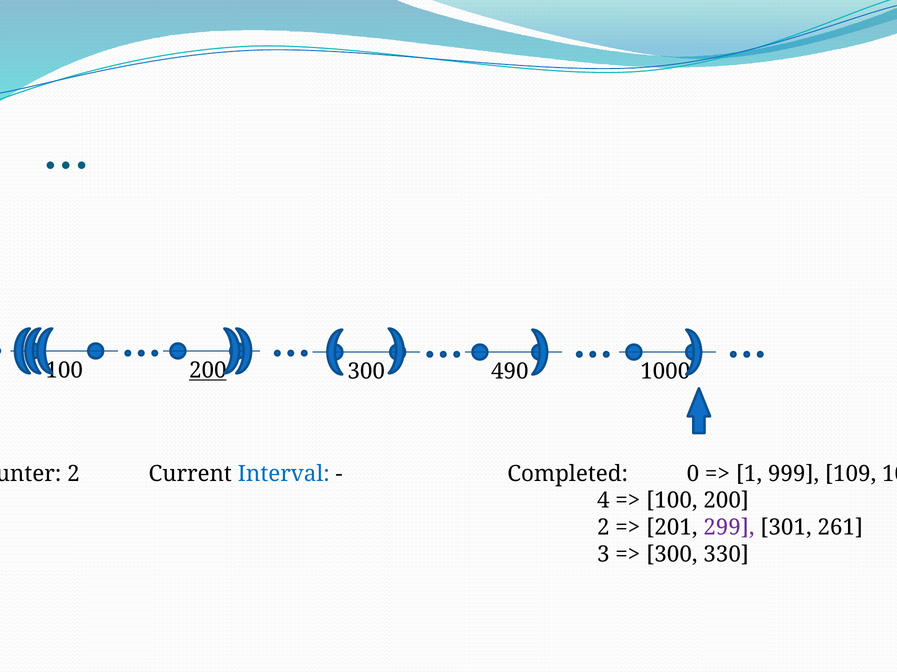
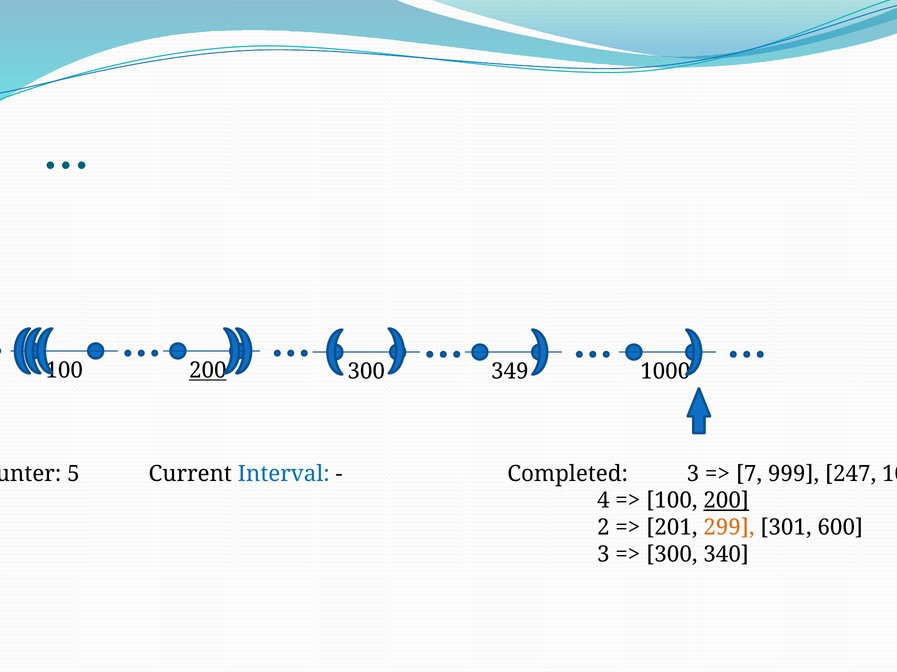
490: 490 -> 349 (510, 372)
2: 2 -> 5 (73, 474)
Completed 0: 0 -> 3 (693, 474)
1: 1 -> 7 (749, 474)
109: 109 -> 247 (851, 474)
200 underline: none -> present (726, 501)
299 colour: purple -> orange (729, 528)
261: 261 -> 600 (840, 528)
330: 330 -> 340 (726, 555)
